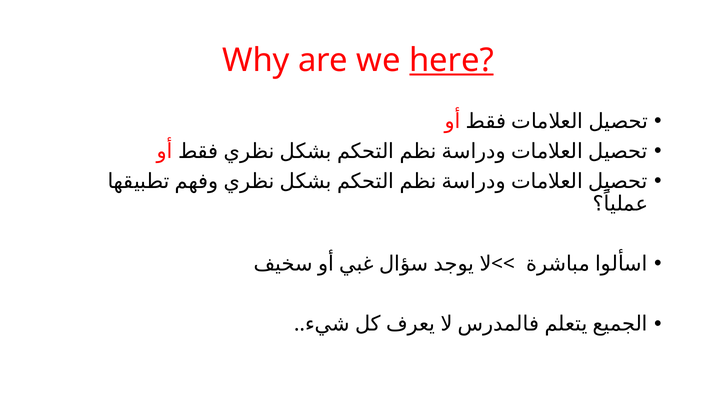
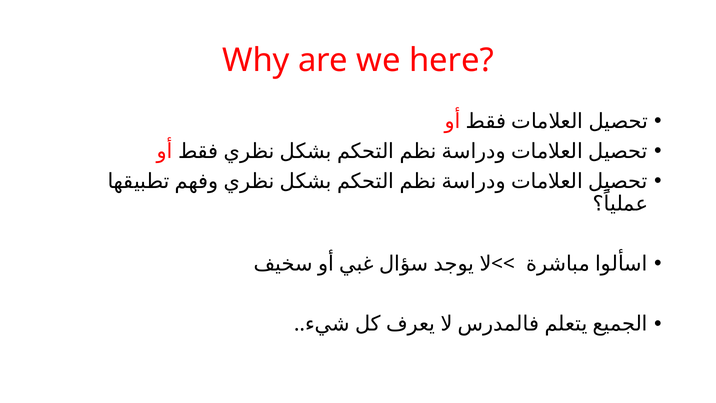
here underline: present -> none (452, 60)
